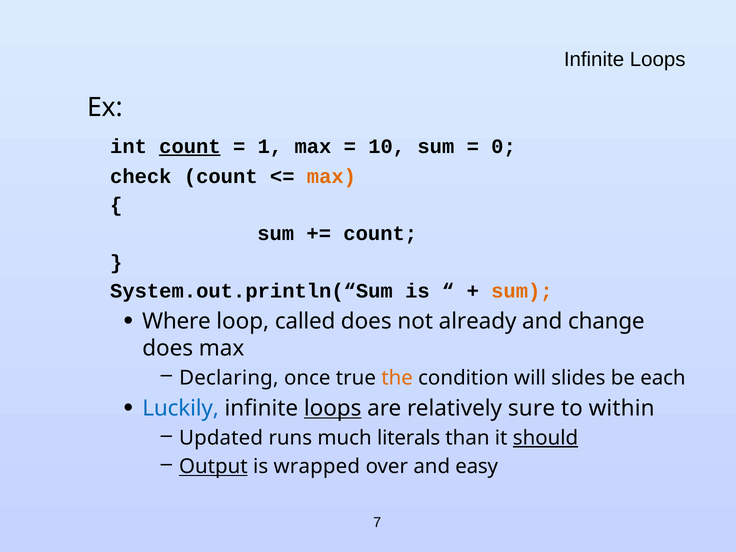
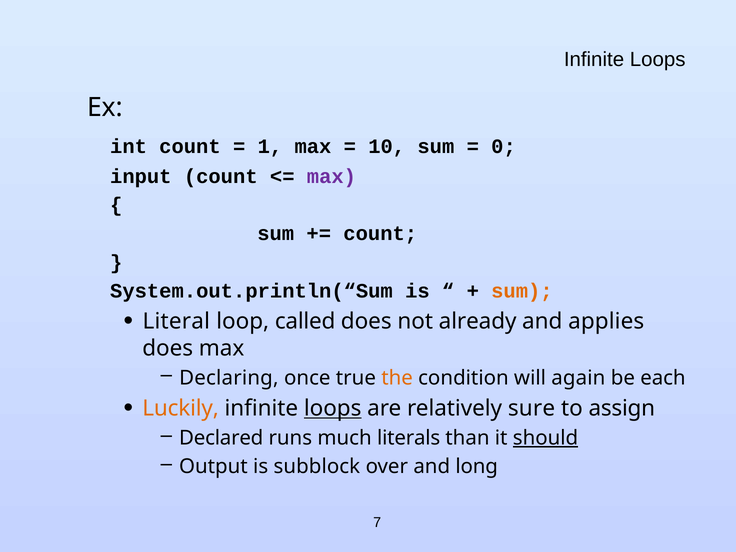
count underline: present -> none (190, 147)
check: check -> input (141, 176)
max colour: orange -> purple (331, 176)
Where: Where -> Literal (176, 321)
change: change -> applies (606, 321)
slides: slides -> again (578, 378)
Luckily colour: blue -> orange (181, 408)
within: within -> assign (622, 408)
Updated: Updated -> Declared (221, 438)
Output underline: present -> none (213, 467)
wrapped: wrapped -> subblock (317, 467)
easy: easy -> long (477, 467)
